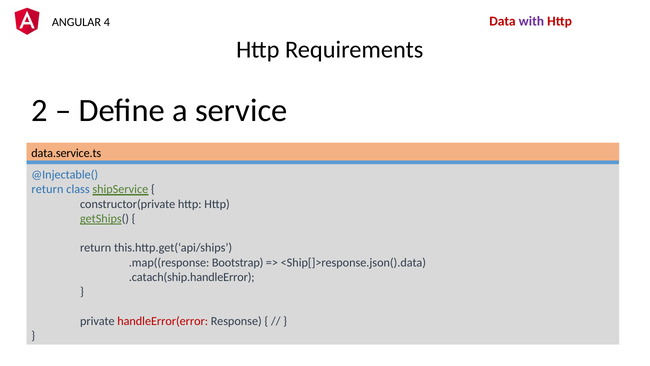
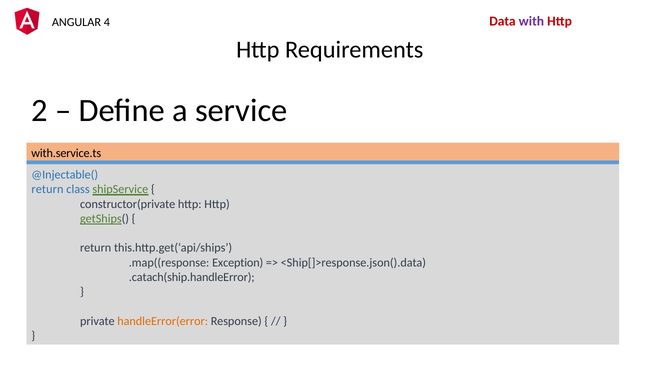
data.service.ts: data.service.ts -> with.service.ts (66, 153)
Bootstrap: Bootstrap -> Exception (238, 262)
handleError(error colour: red -> orange (163, 321)
